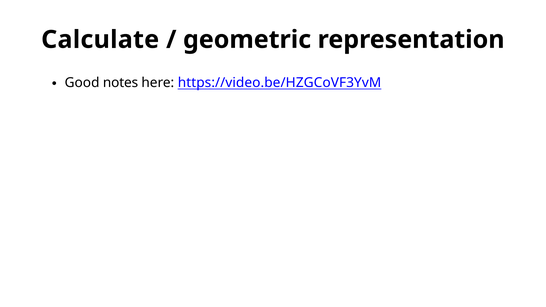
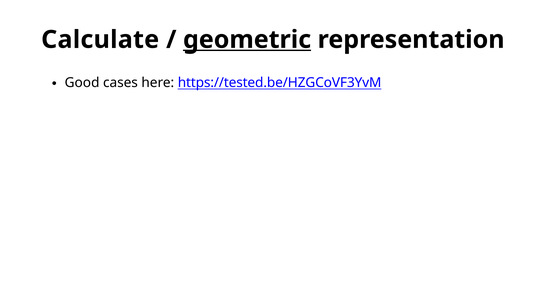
geometric underline: none -> present (247, 40)
notes: notes -> cases (120, 83)
https://video.be/HZGCoVF3YvM: https://video.be/HZGCoVF3YvM -> https://tested.be/HZGCoVF3YvM (280, 83)
